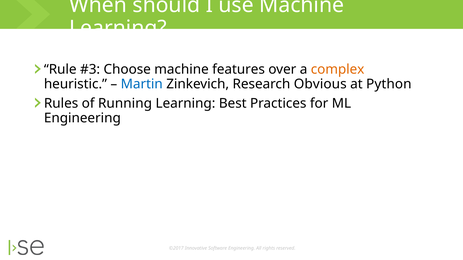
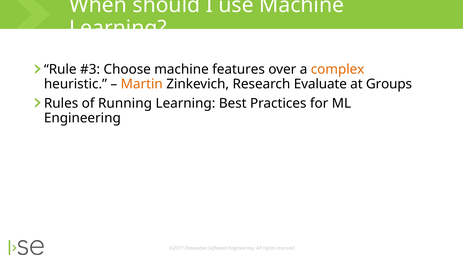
Martin colour: blue -> orange (142, 84)
Obvious: Obvious -> Evaluate (320, 84)
Python: Python -> Groups (389, 84)
